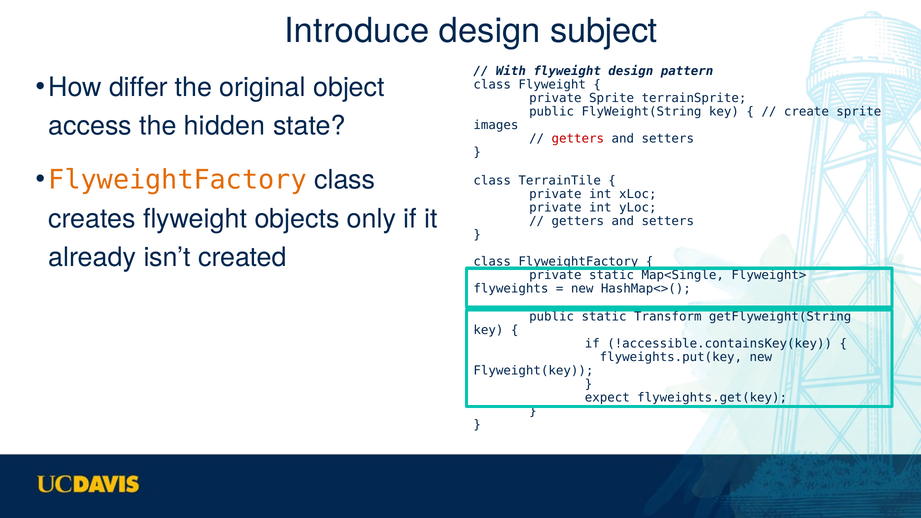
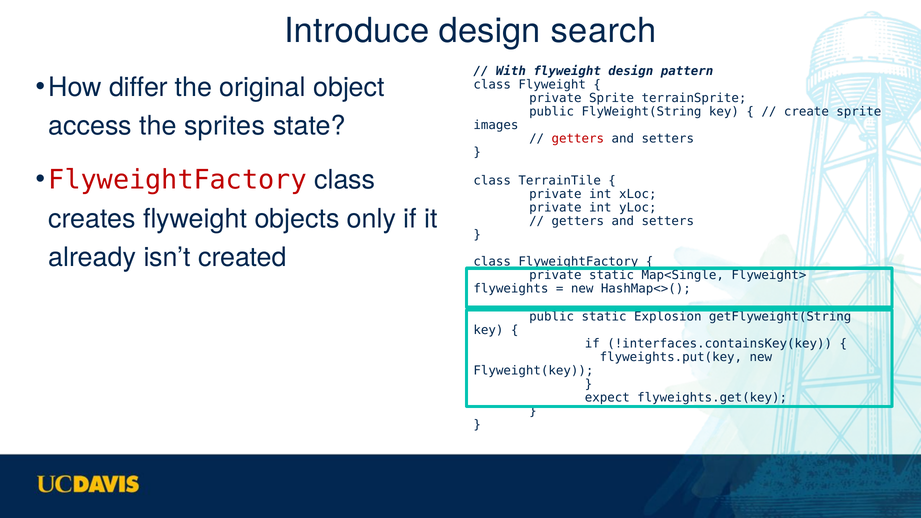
subject: subject -> search (604, 31)
hidden: hidden -> sprites (225, 126)
FlyweightFactory colour: orange -> red (178, 180)
Transform: Transform -> Explosion (668, 317)
!accessible.containsKey(key: !accessible.containsKey(key -> !interfaces.containsKey(key (720, 344)
